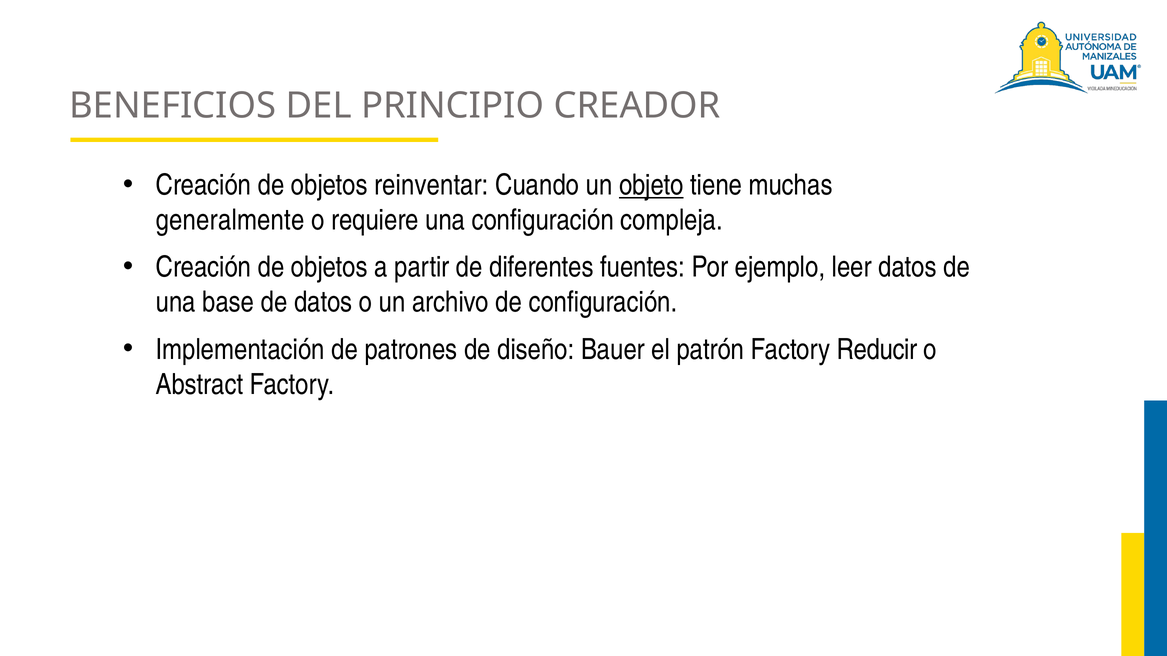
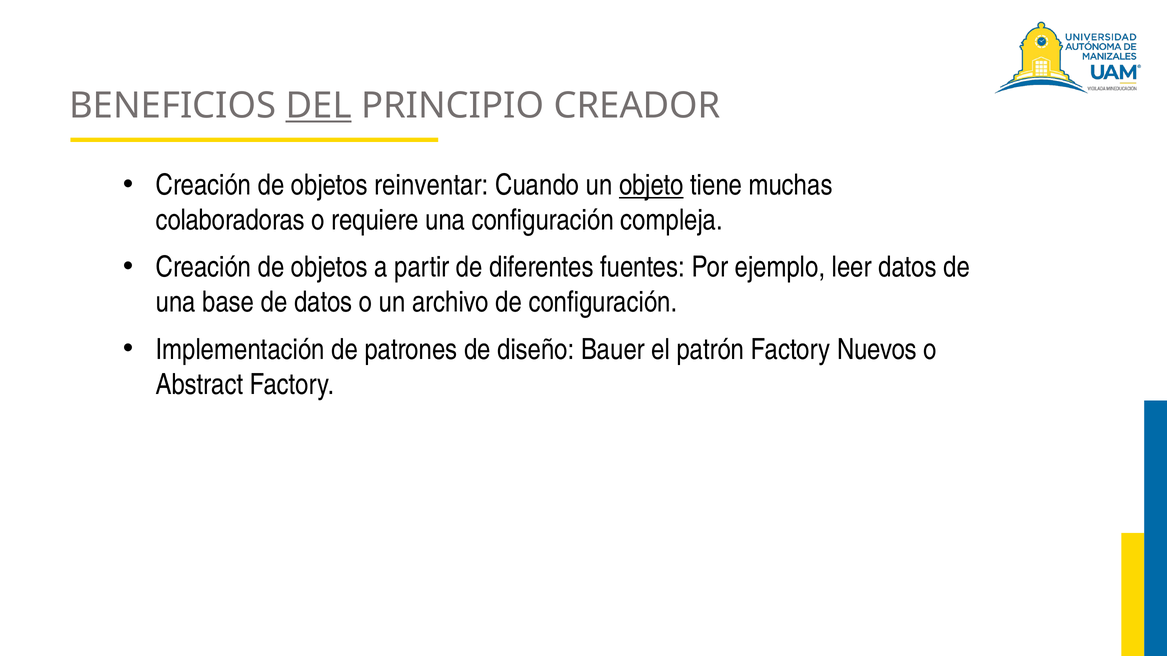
DEL underline: none -> present (319, 106)
generalmente: generalmente -> colaboradoras (230, 220)
Reducir: Reducir -> Nuevos (877, 350)
